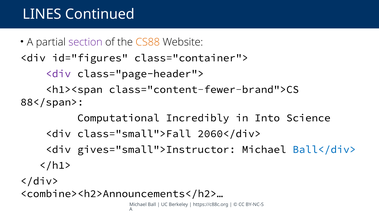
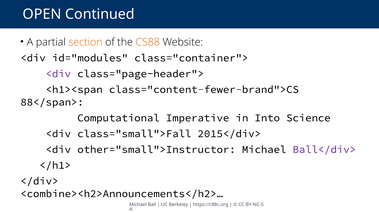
LINES: LINES -> OPEN (42, 14)
section colour: purple -> orange (85, 42)
id="figures: id="figures -> id="modules (90, 58)
Incredibly: Incredibly -> Imperative (198, 118)
2060</div>: 2060</div> -> 2015</div> (229, 134)
gives="small">Instructor: gives="small">Instructor -> other="small">Instructor (156, 150)
Ball</div> colour: blue -> purple (324, 150)
